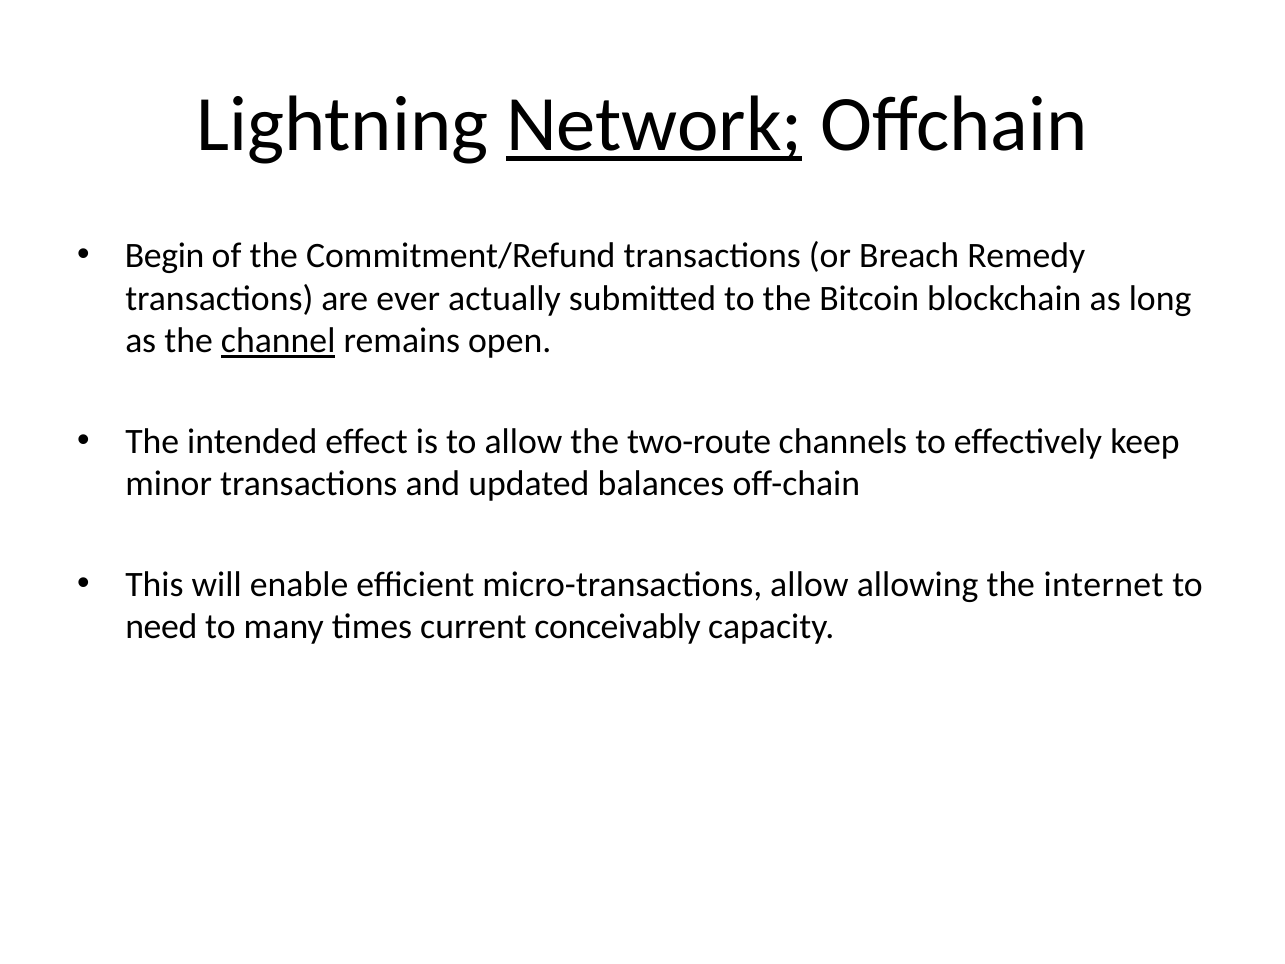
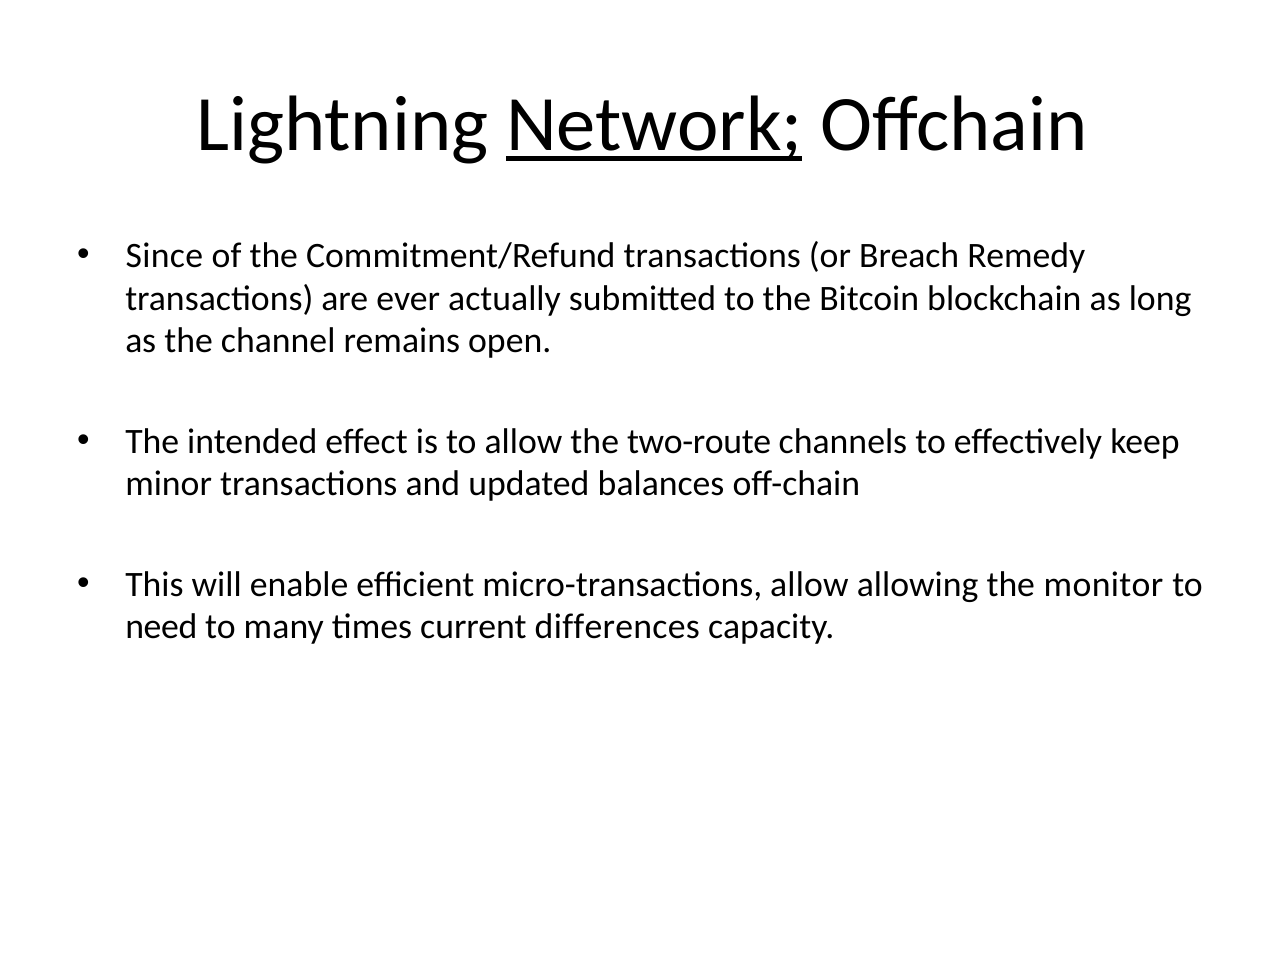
Begin: Begin -> Since (164, 255)
channel underline: present -> none (278, 341)
internet: internet -> monitor (1104, 584)
conceivably: conceivably -> differences (617, 627)
